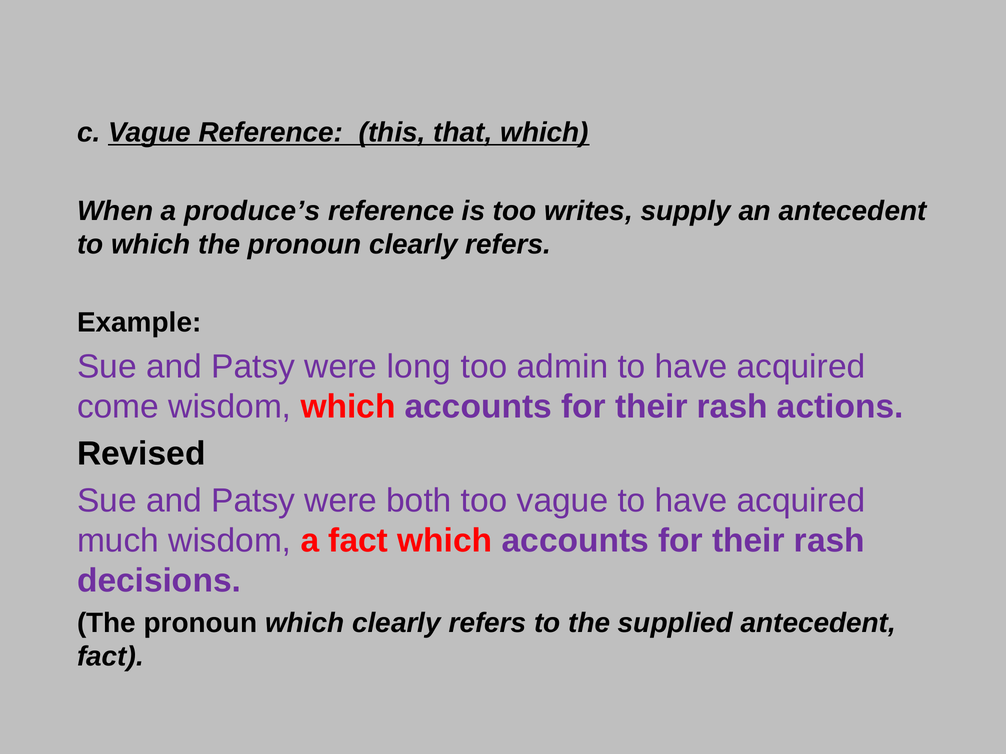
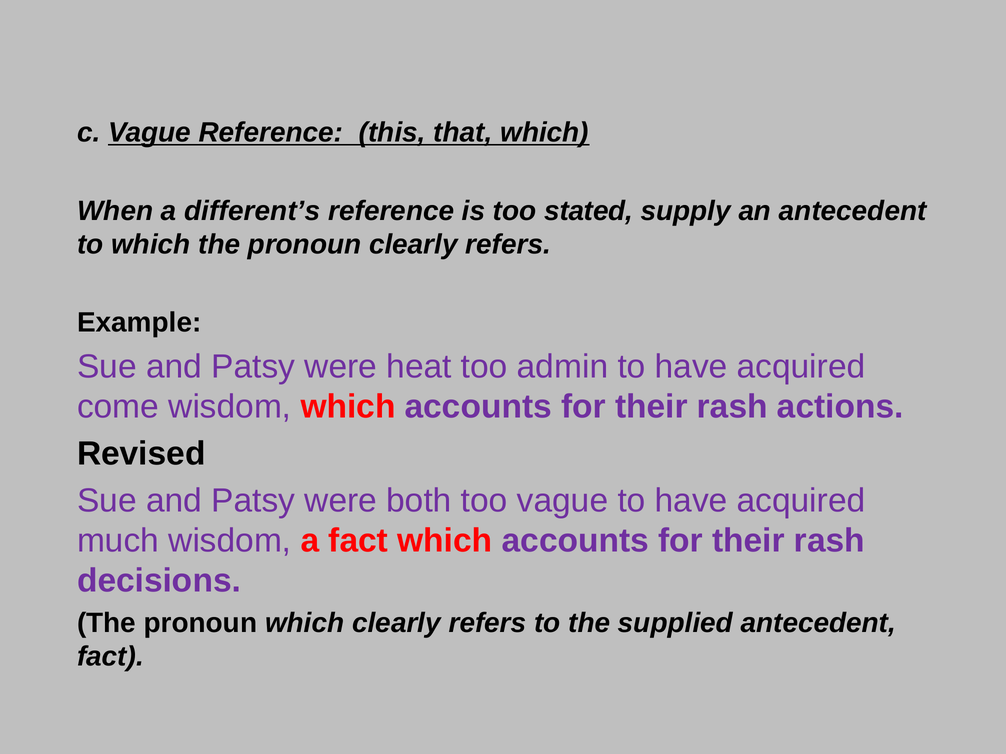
produce’s: produce’s -> different’s (252, 211)
writes: writes -> stated (589, 211)
long: long -> heat (419, 367)
